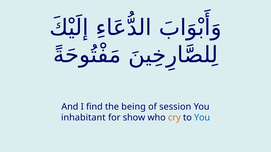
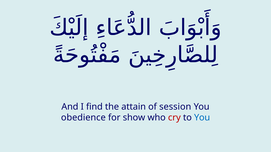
being: being -> attain (134, 107)
inhabitant: inhabitant -> obedience (83, 118)
cry colour: orange -> red (174, 118)
